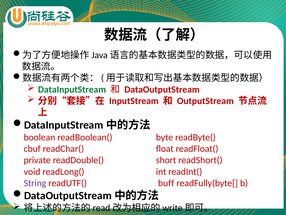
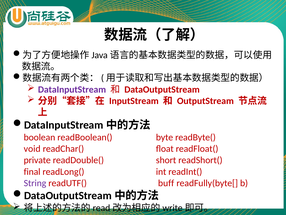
DataInputStream colour: green -> purple (72, 89)
cbuf: cbuf -> void (32, 148)
void: void -> final (32, 171)
